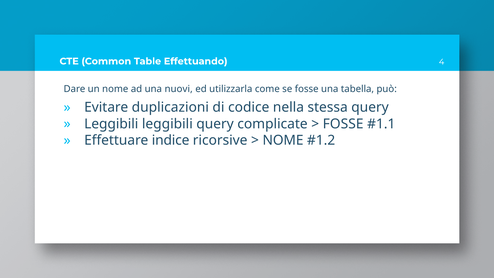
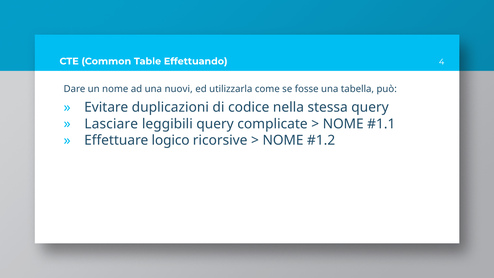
Leggibili: Leggibili -> Lasciare (111, 124)
FOSSE: FOSSE -> NOME (343, 124)
indice: indice -> logico (171, 140)
